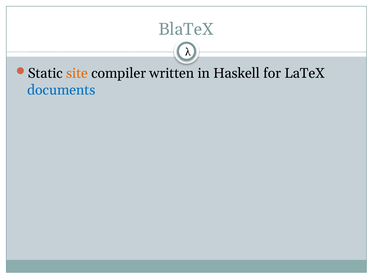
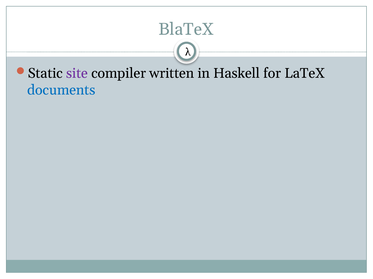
site colour: orange -> purple (77, 74)
